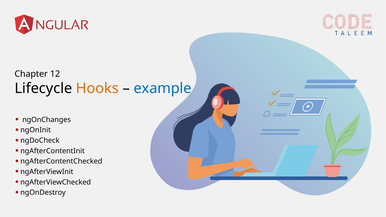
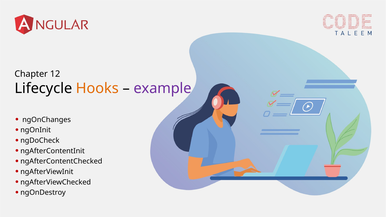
example colour: blue -> purple (163, 88)
